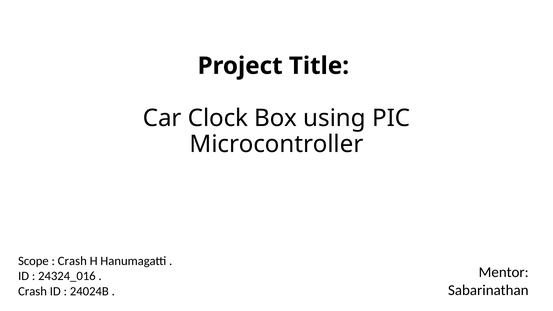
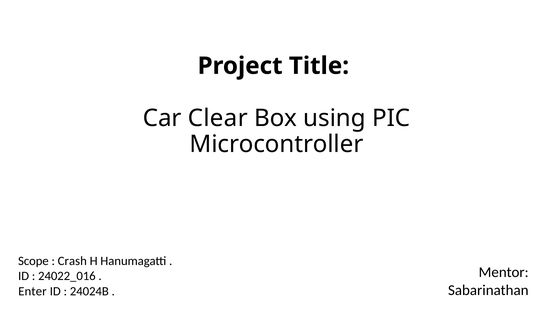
Clock: Clock -> Clear (218, 118)
24324_016: 24324_016 -> 24022_016 (67, 276)
Crash: Crash -> Enter (32, 291)
